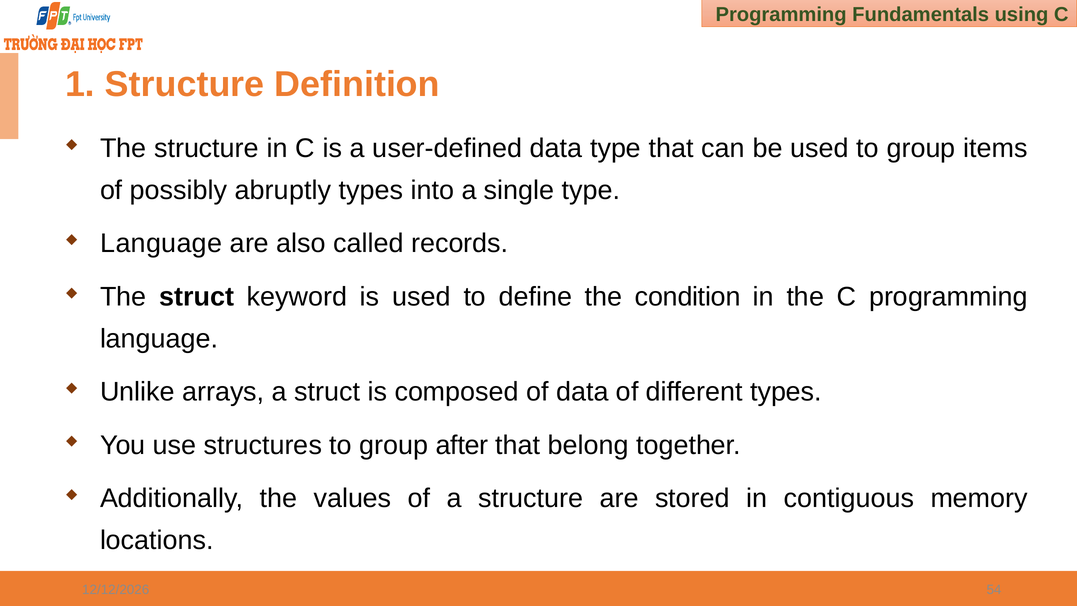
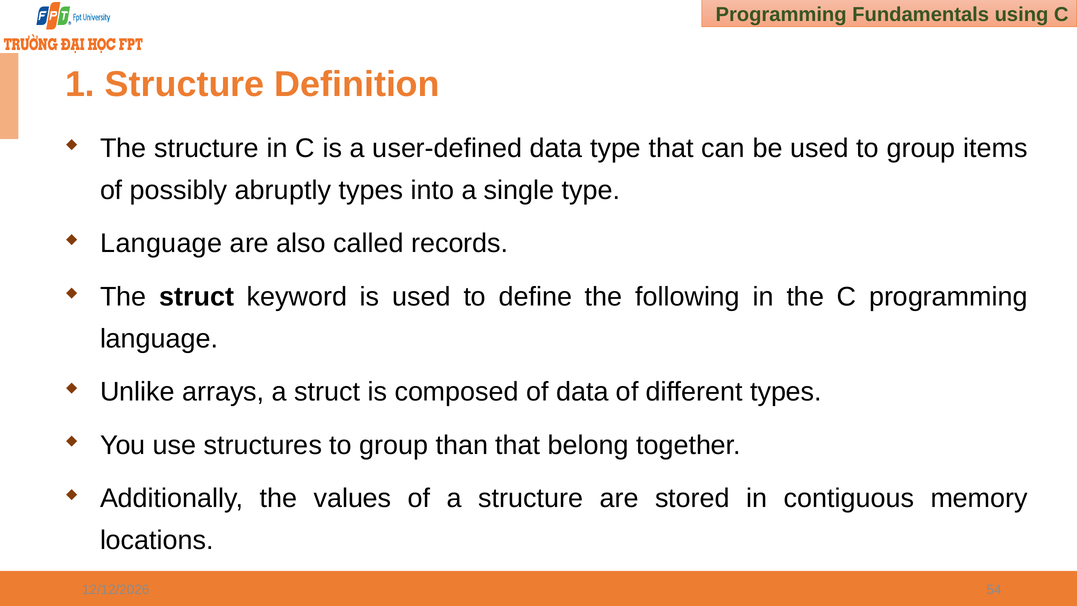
condition: condition -> following (688, 297)
after: after -> than (462, 445)
